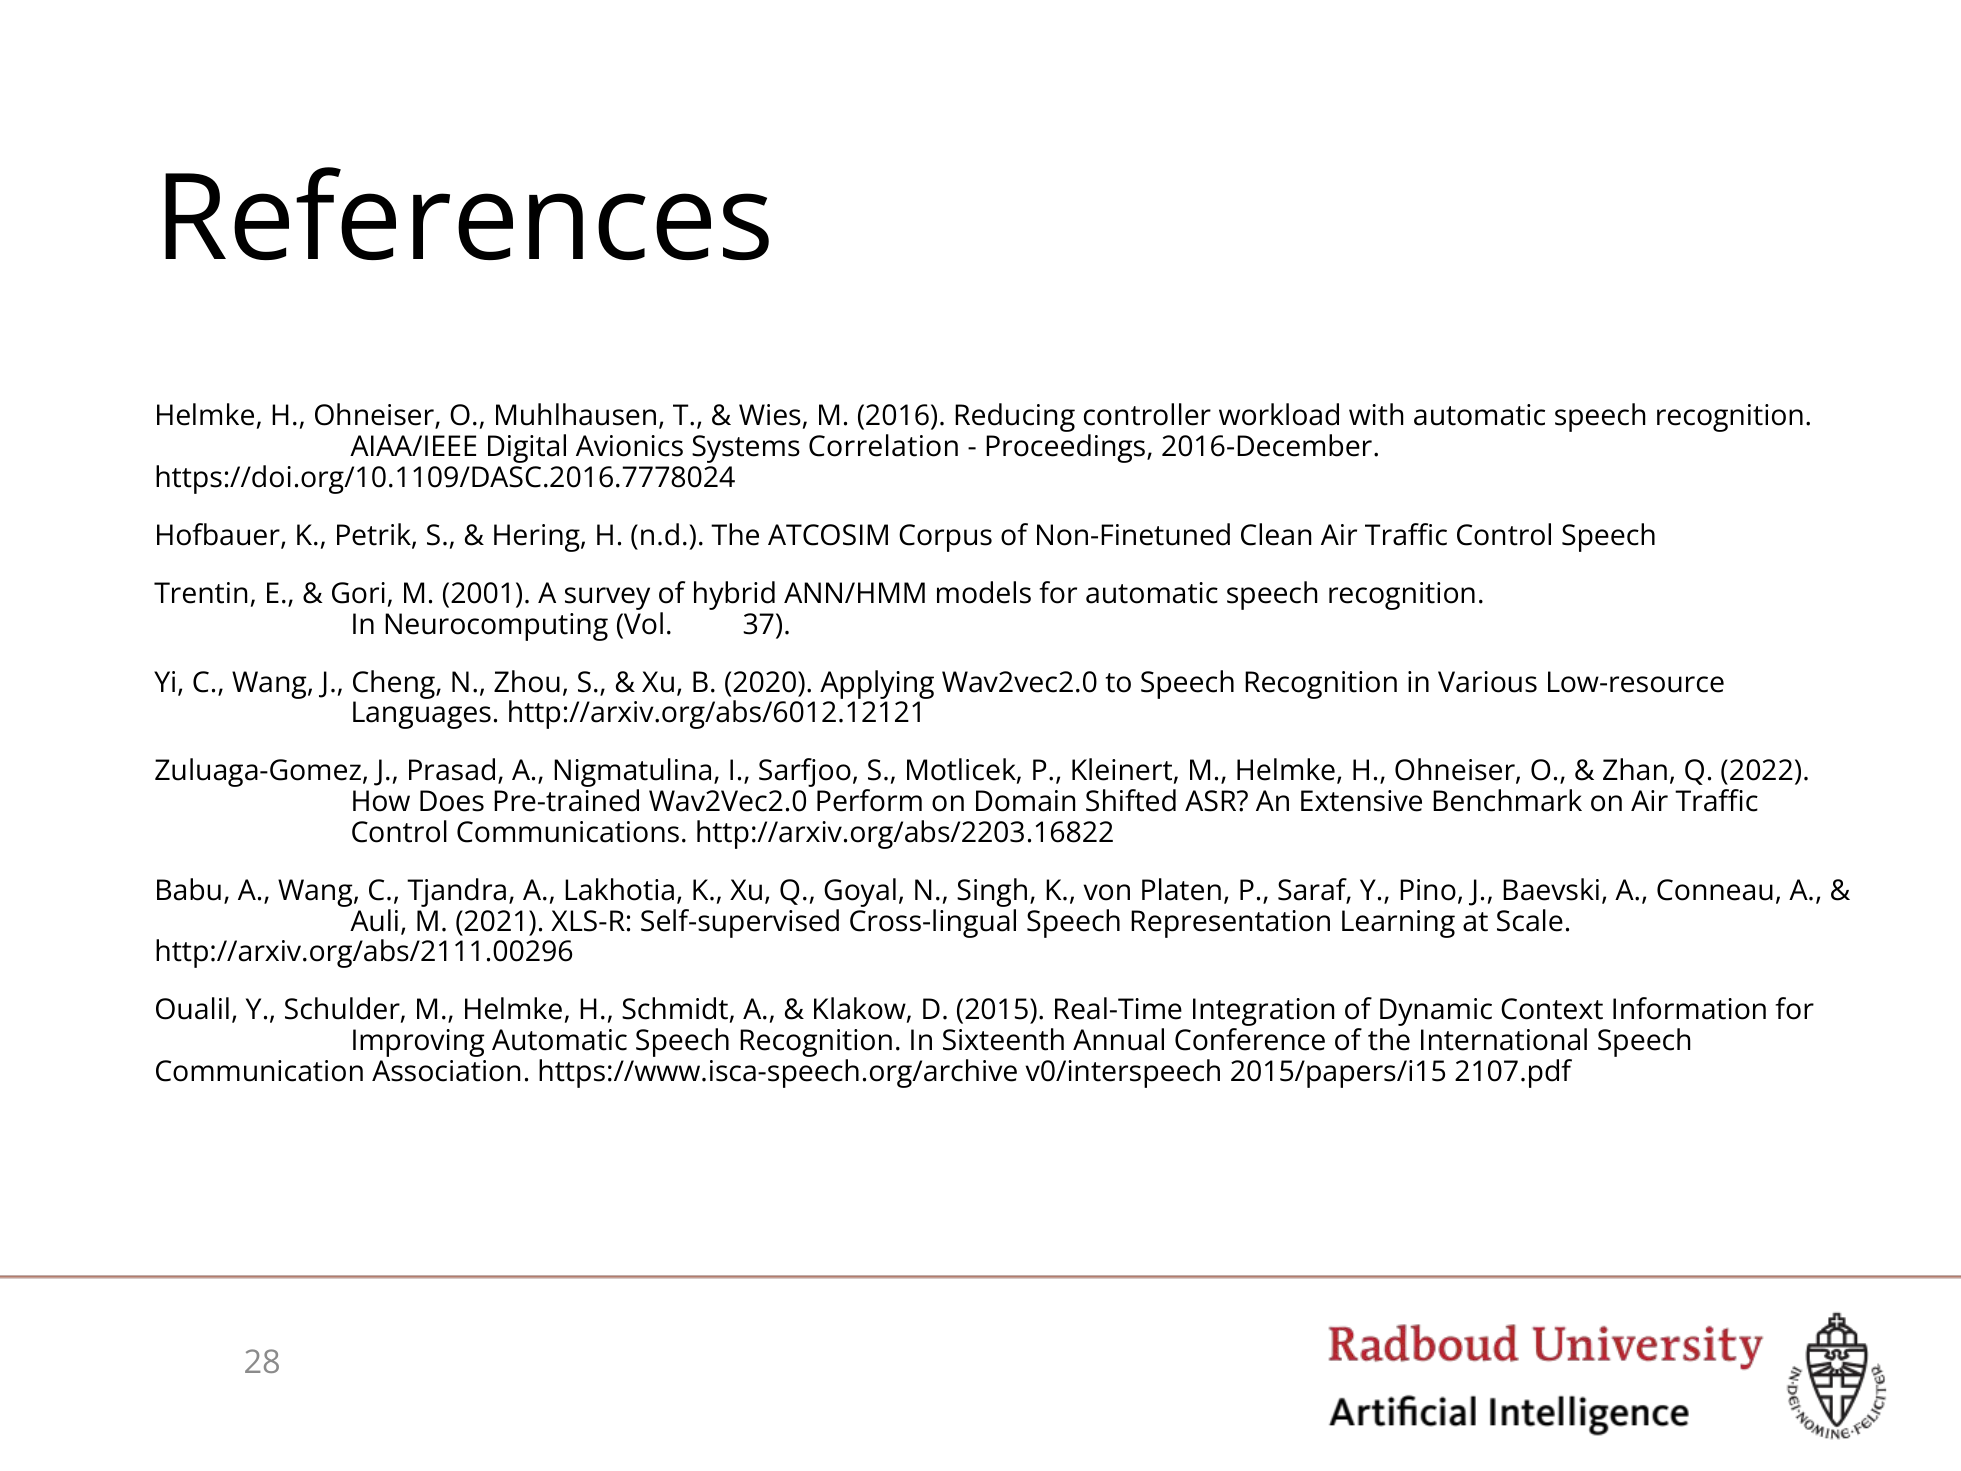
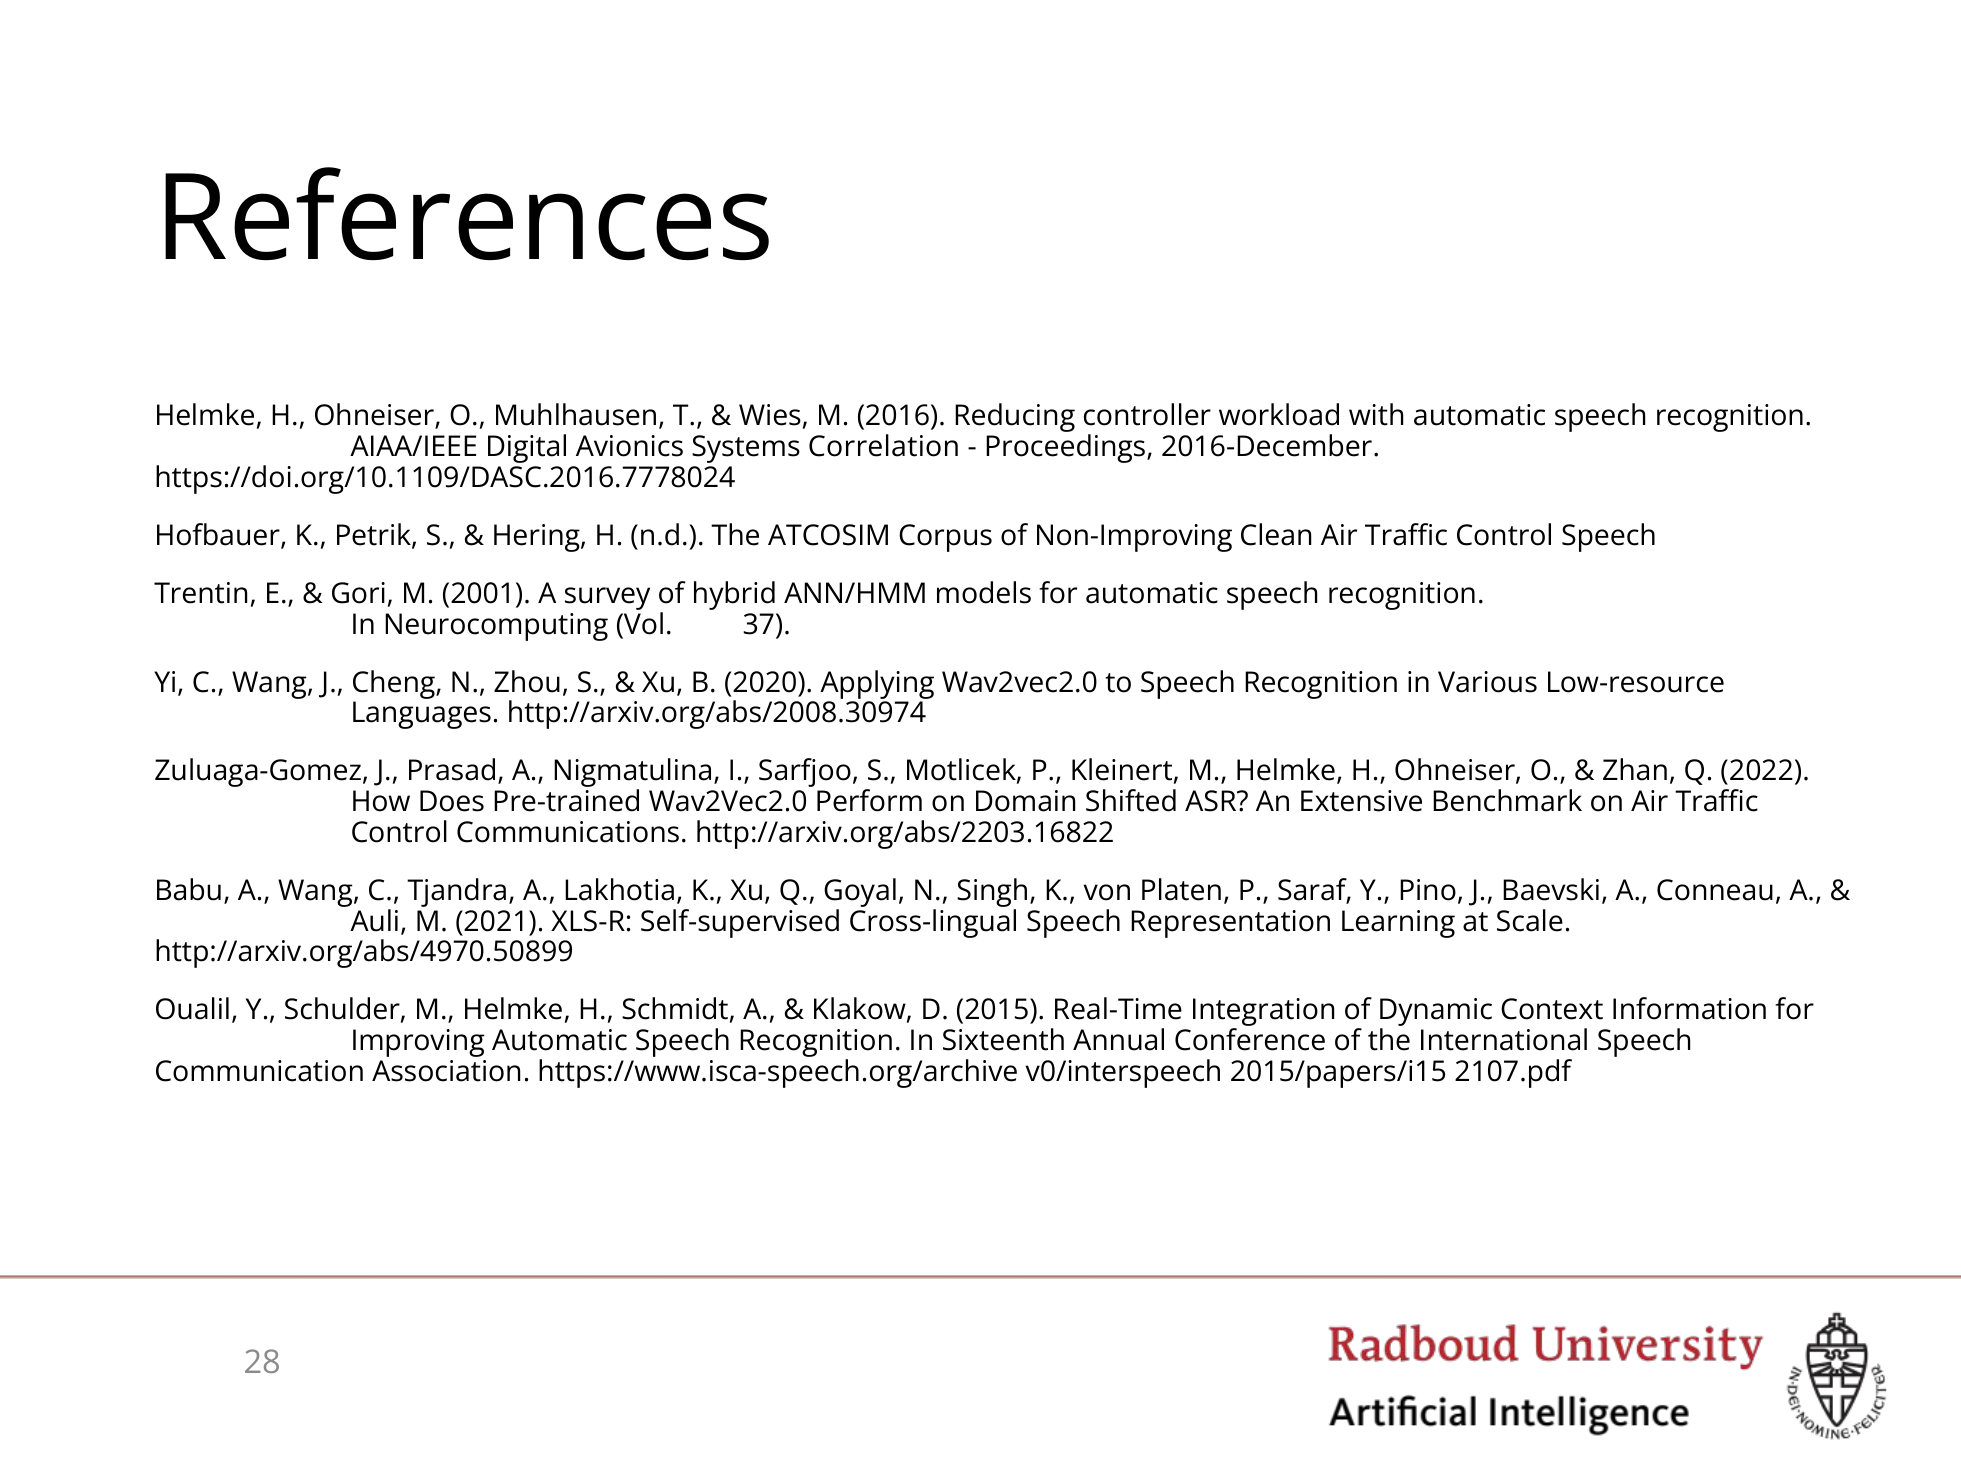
Non-Finetuned: Non-Finetuned -> Non-Improving (1133, 536)
http://arxiv.org/abs/6012.12121: http://arxiv.org/abs/6012.12121 -> http://arxiv.org/abs/2008.30974 (716, 713)
http://arxiv.org/abs/2111.00296: http://arxiv.org/abs/2111.00296 -> http://arxiv.org/abs/4970.50899 (364, 952)
